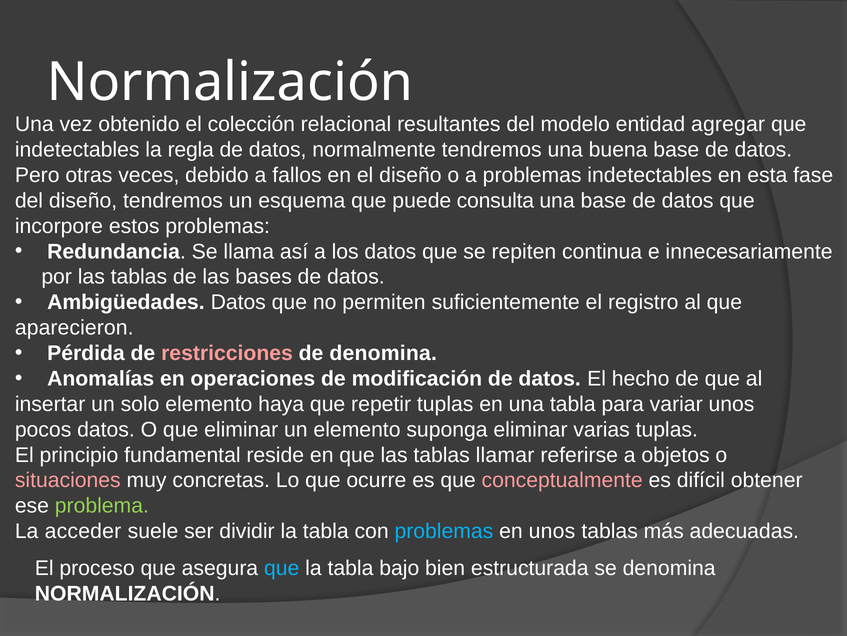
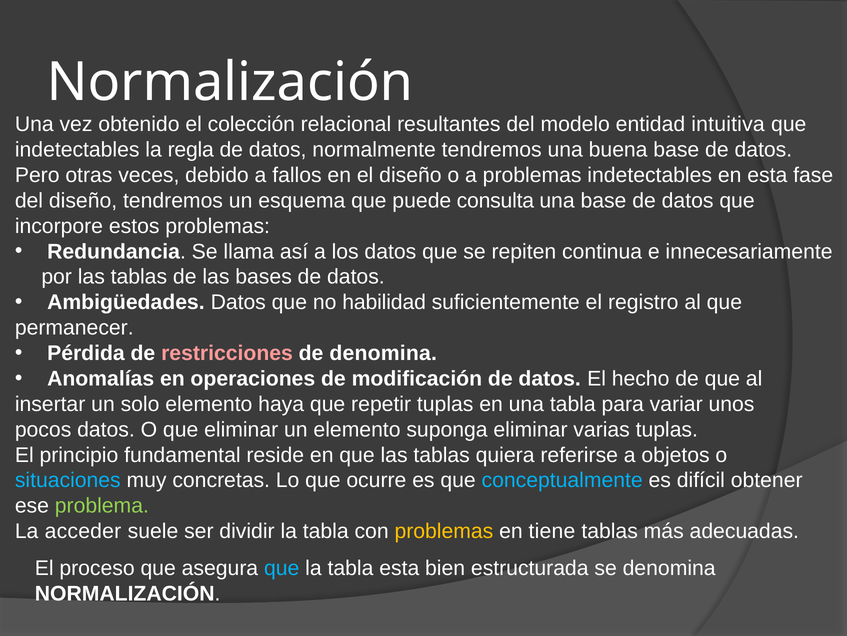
agregar: agregar -> intuitiva (728, 124)
permiten: permiten -> habilidad (384, 302)
aparecieron: aparecieron -> permanecer (74, 327)
llamar: llamar -> quiera (505, 455)
situaciones colour: pink -> light blue (68, 480)
conceptualmente colour: pink -> light blue (562, 480)
problemas colour: light blue -> yellow (444, 531)
en unos: unos -> tiene (552, 531)
tabla bajo: bajo -> esta (399, 568)
